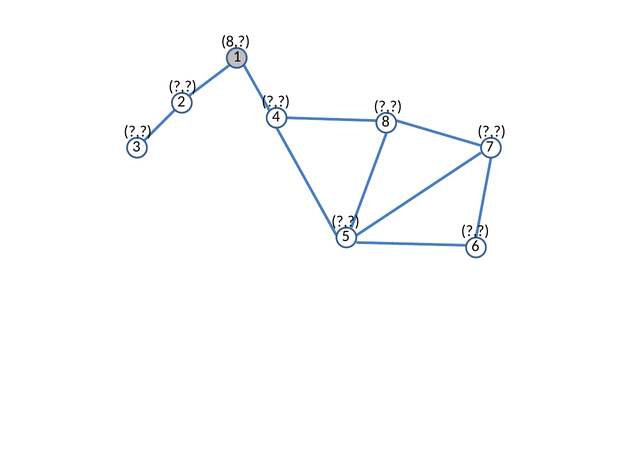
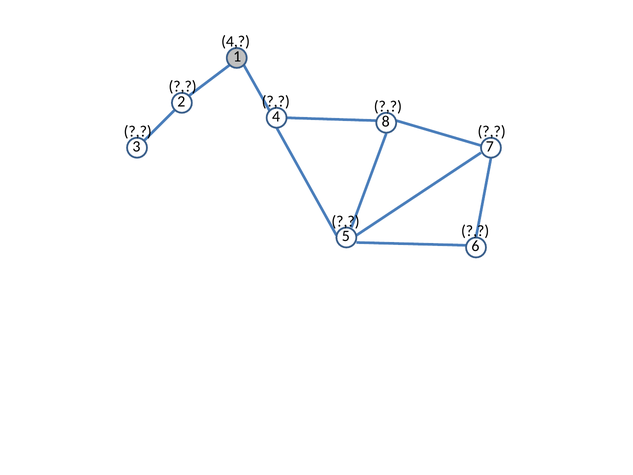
8: 8 -> 4 (236, 42)
